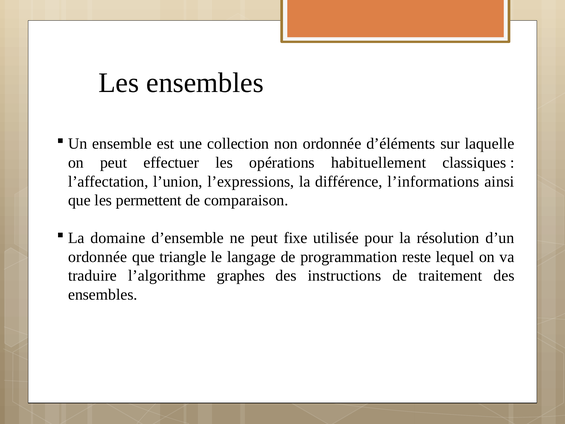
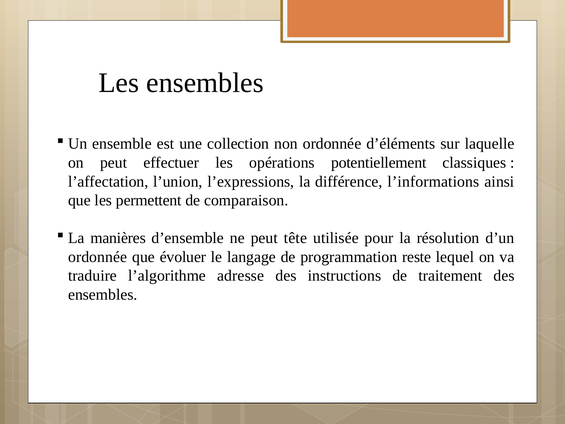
habituellement: habituellement -> potentiellement (379, 163)
domaine: domaine -> manières (118, 238)
fixe: fixe -> tête (295, 238)
triangle: triangle -> évoluer (183, 257)
graphes: graphes -> adresse (241, 276)
